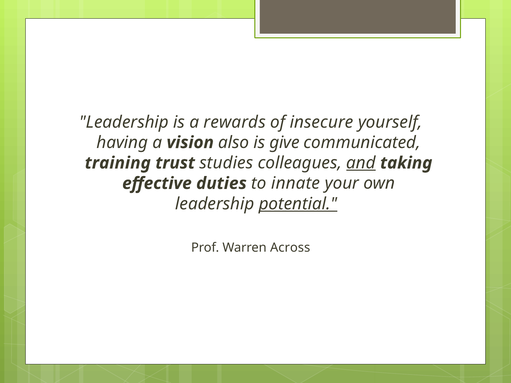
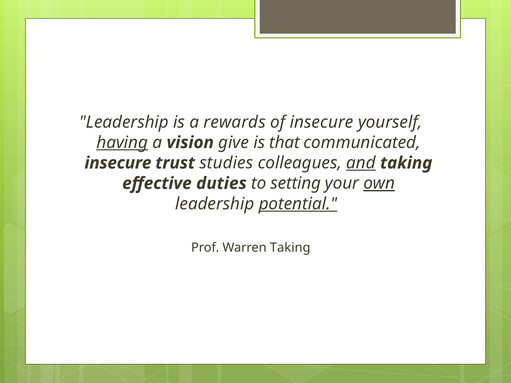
having underline: none -> present (122, 143)
also: also -> give (234, 143)
give: give -> that (284, 143)
training: training -> insecure (118, 163)
innate: innate -> setting (296, 183)
own underline: none -> present (379, 183)
Warren Across: Across -> Taking (290, 248)
